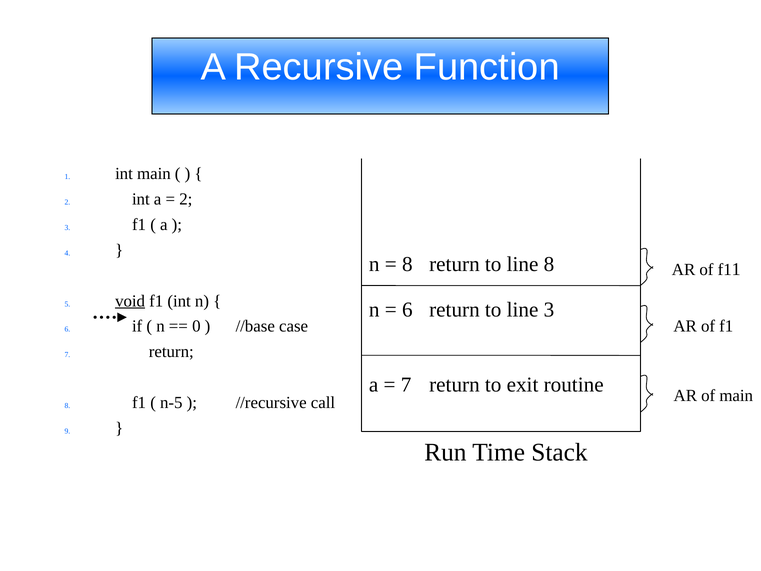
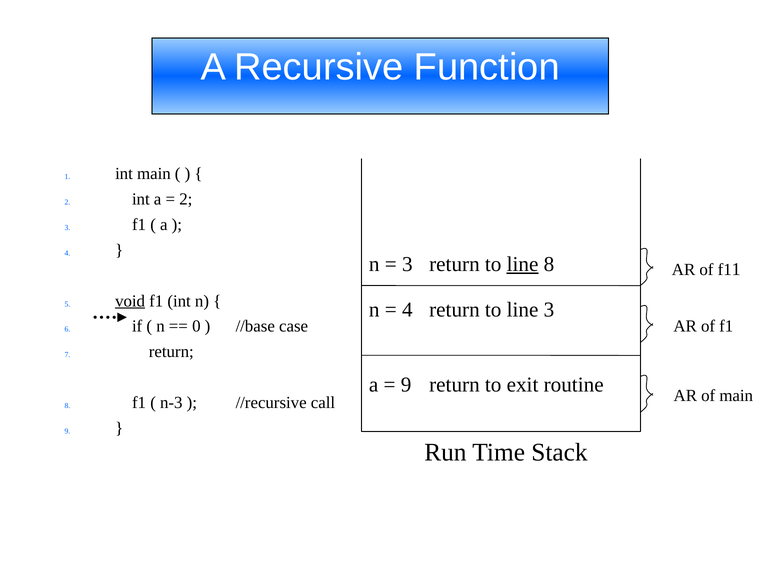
8: 8 -> 3 (407, 264)
line underline: none -> present (523, 264)
6: 6 -> 4 (407, 310)
7: 7 -> 9 (406, 384)
n-5: n-5 -> n-3 (171, 403)
